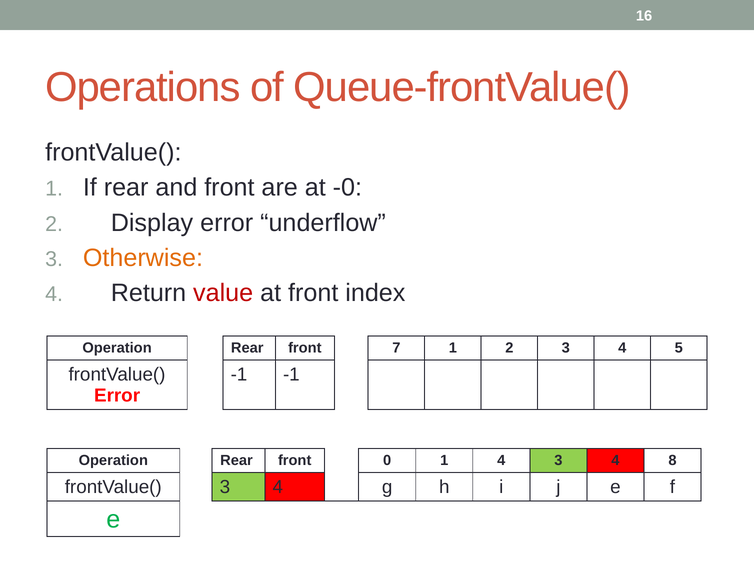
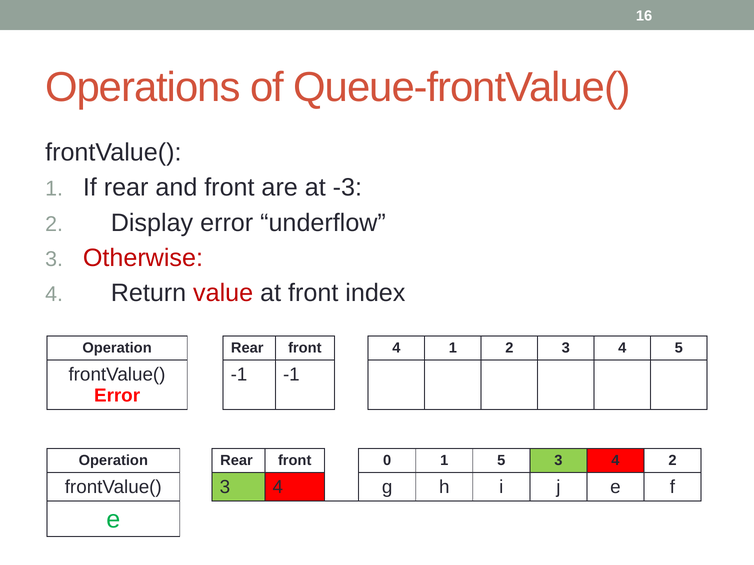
-0: -0 -> -3 (347, 188)
Otherwise colour: orange -> red (143, 258)
front 7: 7 -> 4 (396, 348)
1 4: 4 -> 5 (501, 461)
4 8: 8 -> 2 (672, 461)
